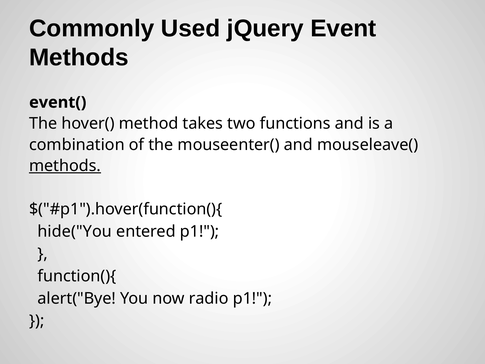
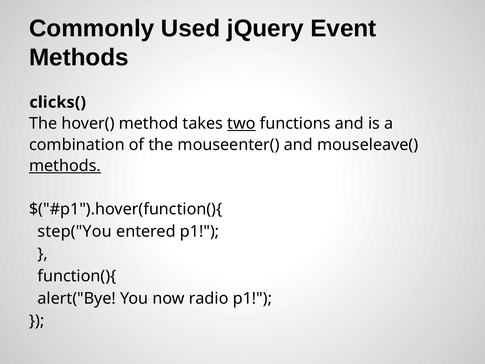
event(: event( -> clicks( (58, 102)
two underline: none -> present (241, 123)
hide("You: hide("You -> step("You (75, 231)
